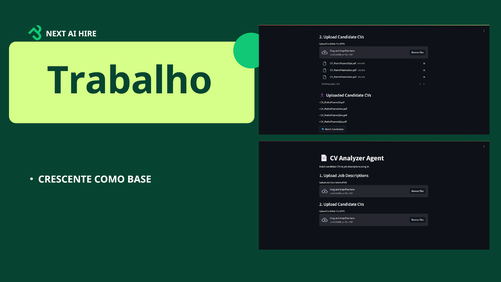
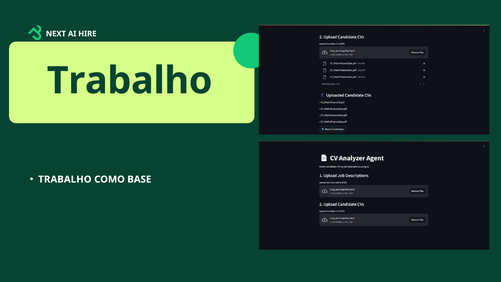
CRESCENTE: CRESCENTE -> TRABALHO (65, 179)
